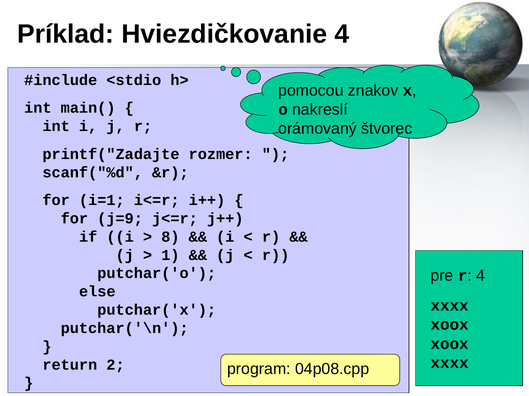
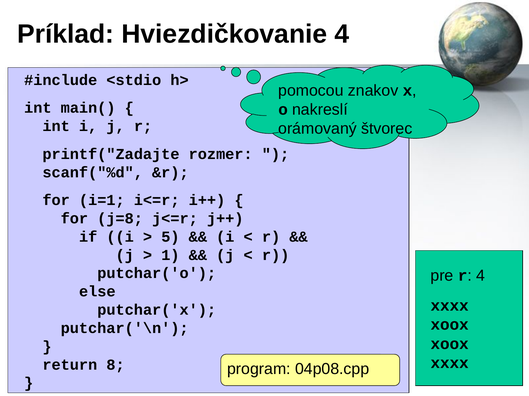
j=9: j=9 -> j=8 (120, 218)
8: 8 -> 5 (170, 236)
2: 2 -> 8 (116, 364)
